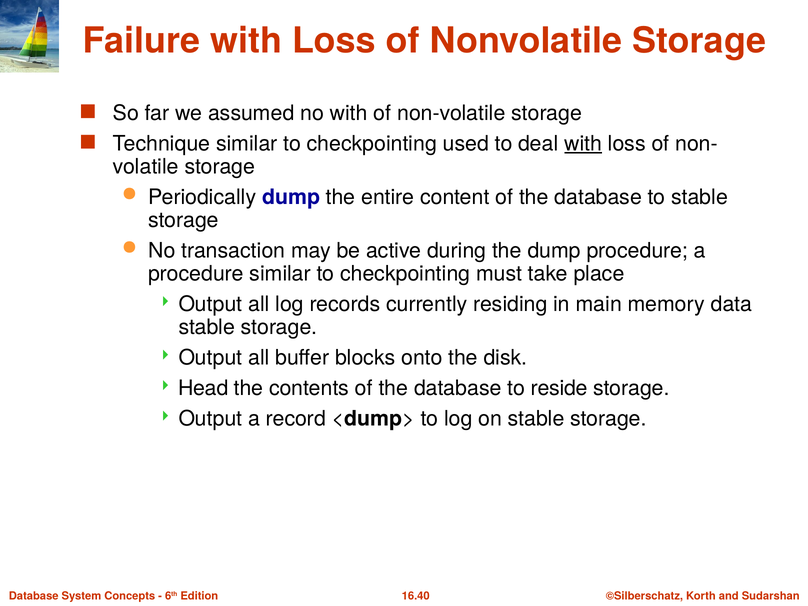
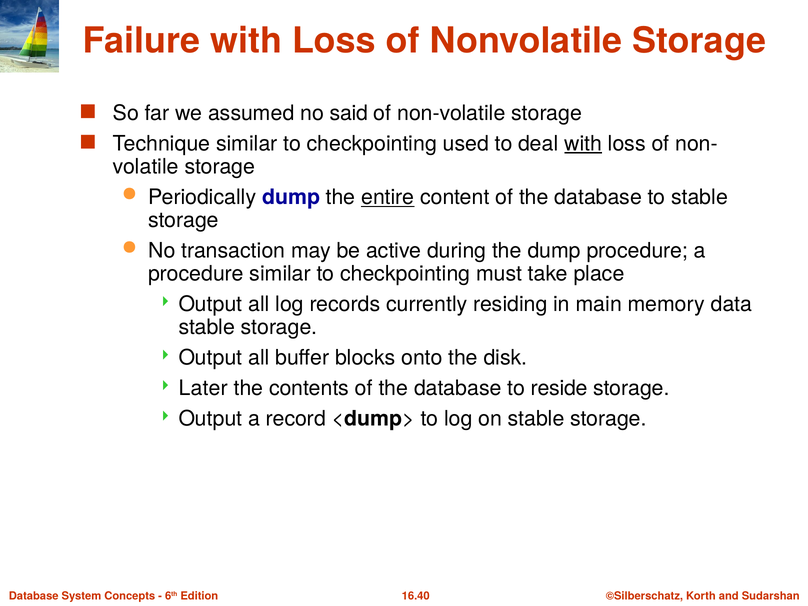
no with: with -> said (349, 113)
entire underline: none -> present (388, 197)
Head: Head -> Later (203, 388)
